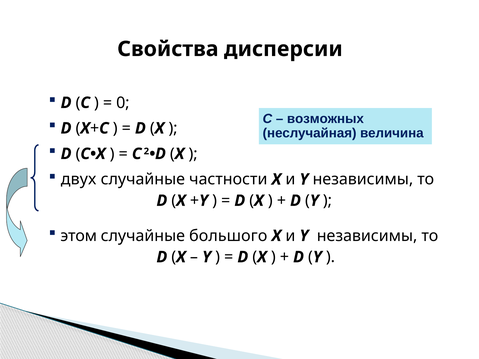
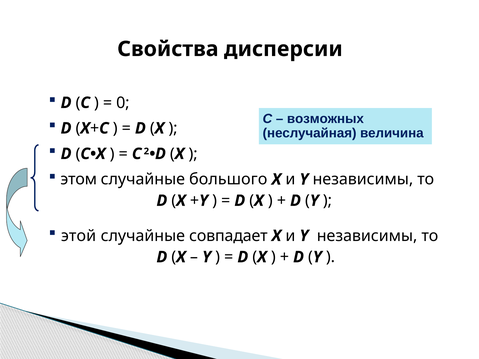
двух: двух -> этом (79, 179)
частности: частности -> большого (228, 179)
этом: этом -> этой (79, 236)
большого: большого -> совпадает (228, 236)
